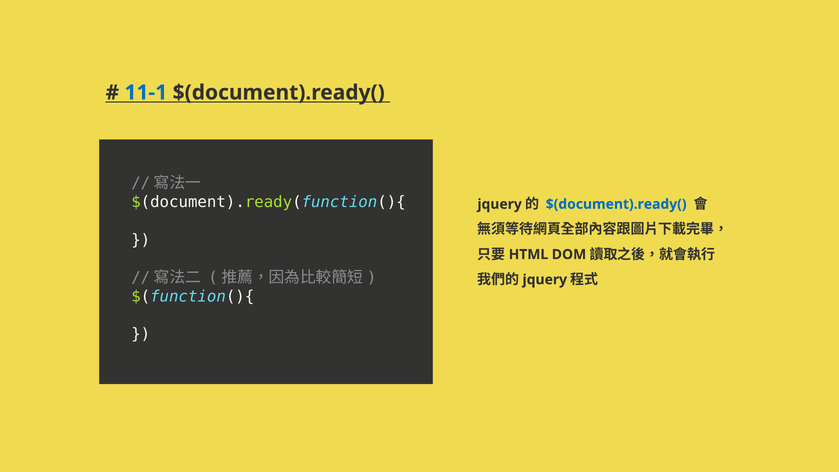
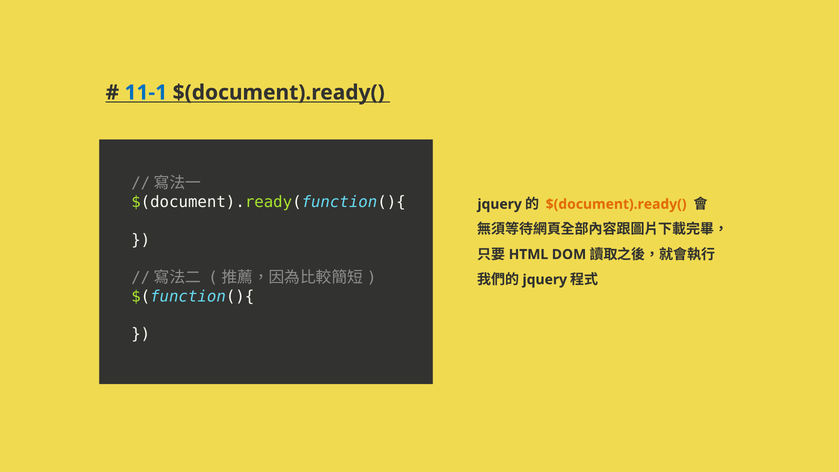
$(document).ready( colour: blue -> orange (616, 204)
